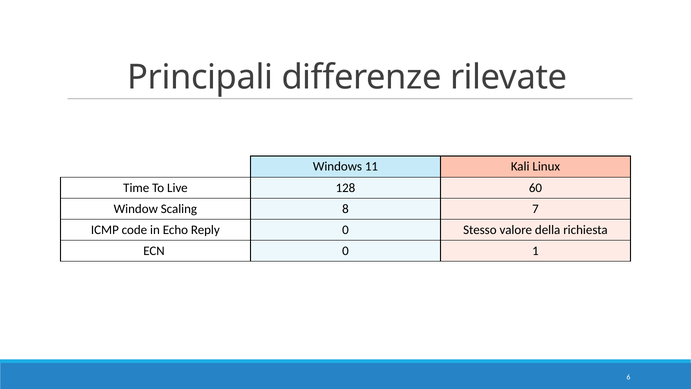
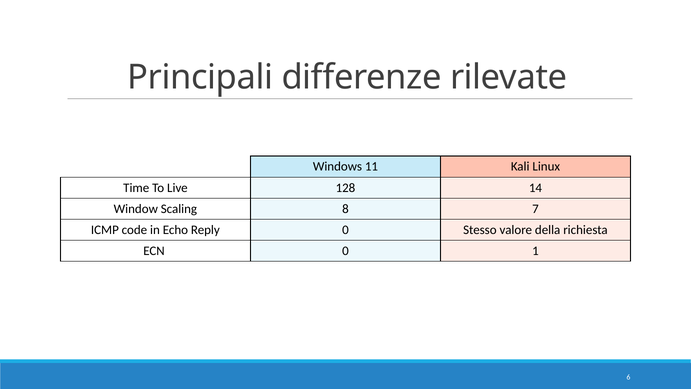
60: 60 -> 14 (535, 188)
